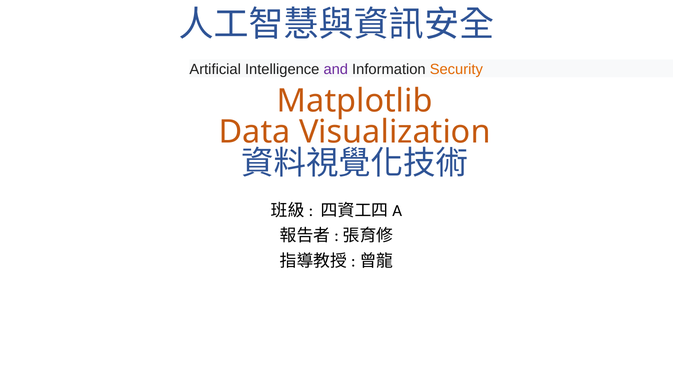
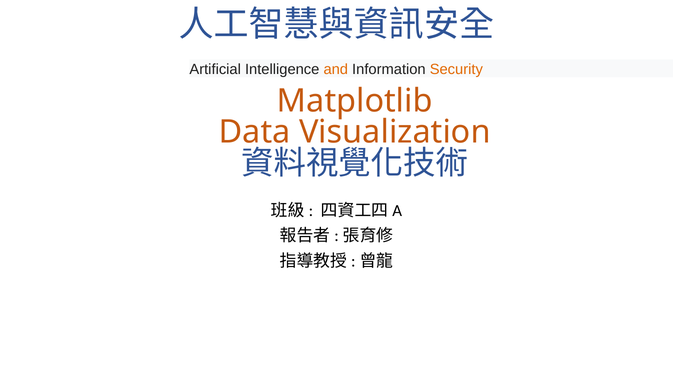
and colour: purple -> orange (336, 69)
